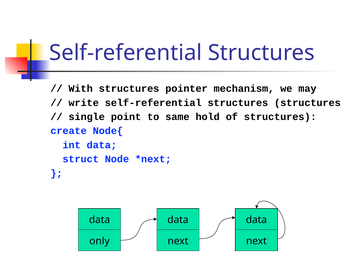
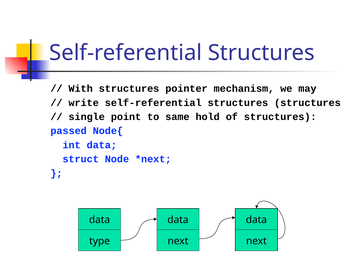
create: create -> passed (69, 131)
only: only -> type (100, 241)
